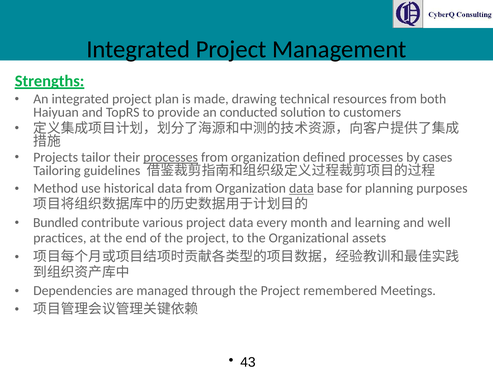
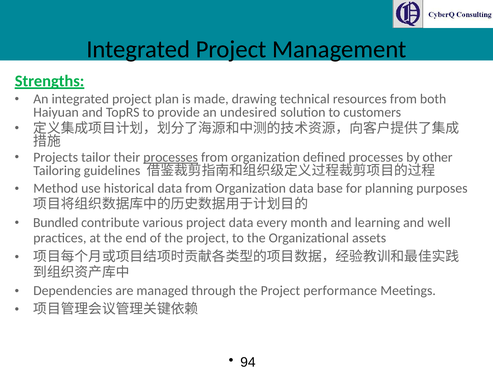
conducted: conducted -> undesired (248, 112)
cases: cases -> other (438, 157)
data underline: present -> none (301, 188)
remembered: remembered -> performance (340, 290)
43: 43 -> 94 (248, 362)
